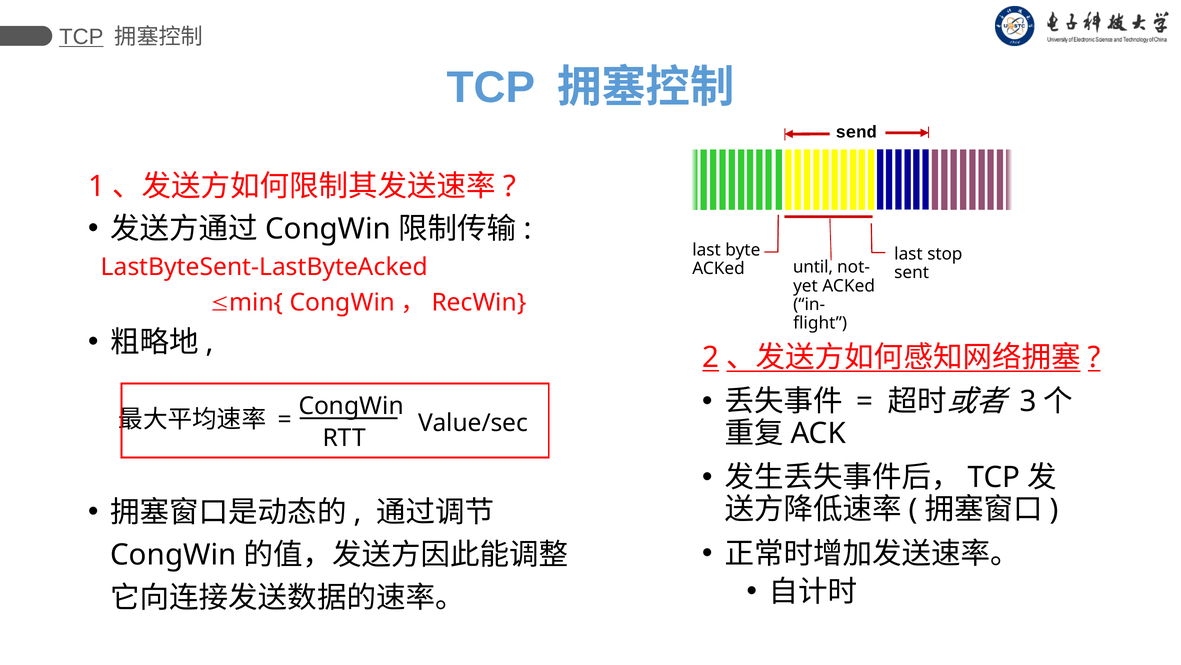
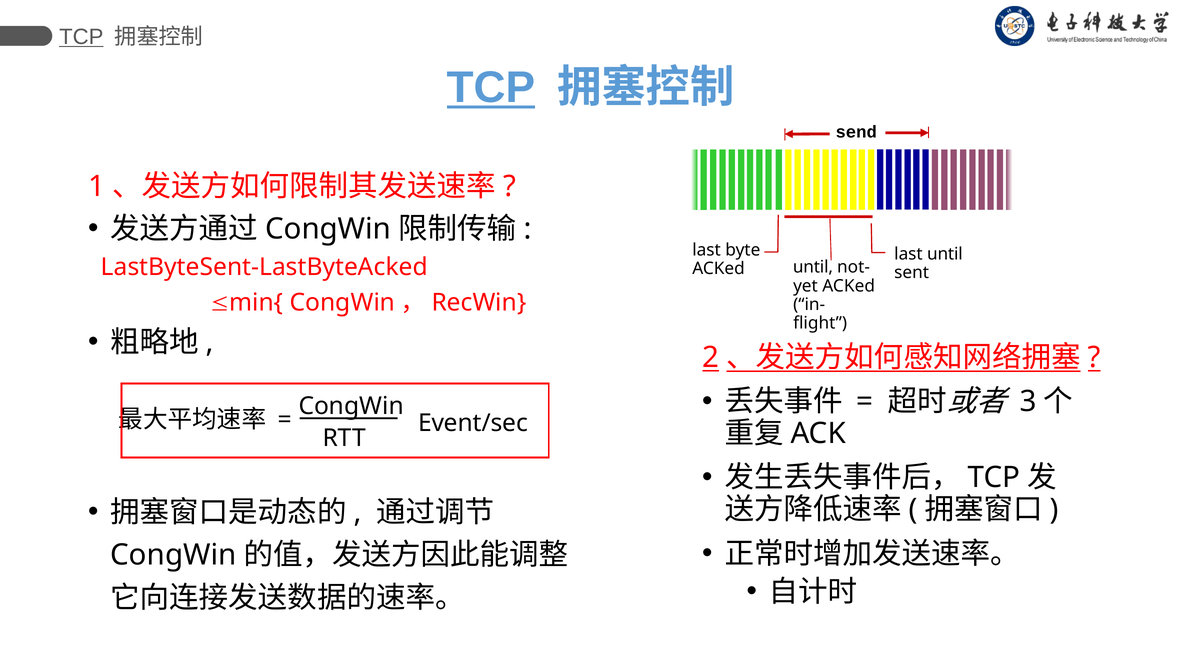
TCP underline: none -> present (491, 88)
last stop: stop -> until (945, 254)
Value/sec: Value/sec -> Event/sec (473, 423)
